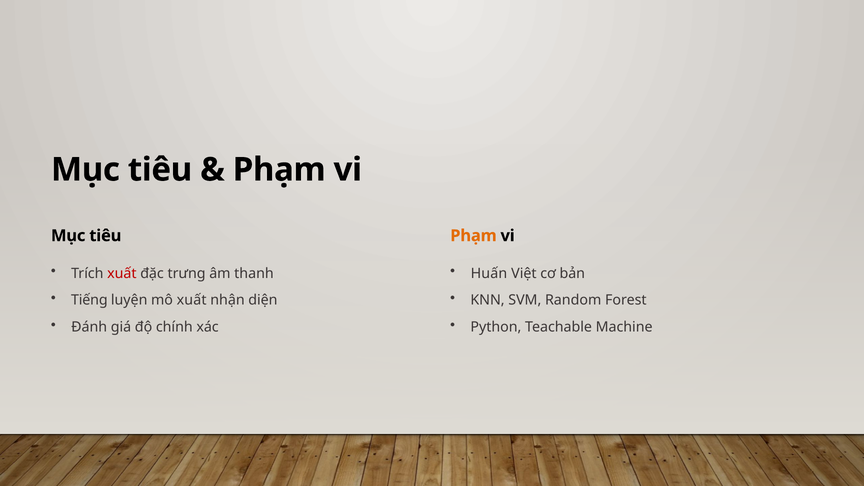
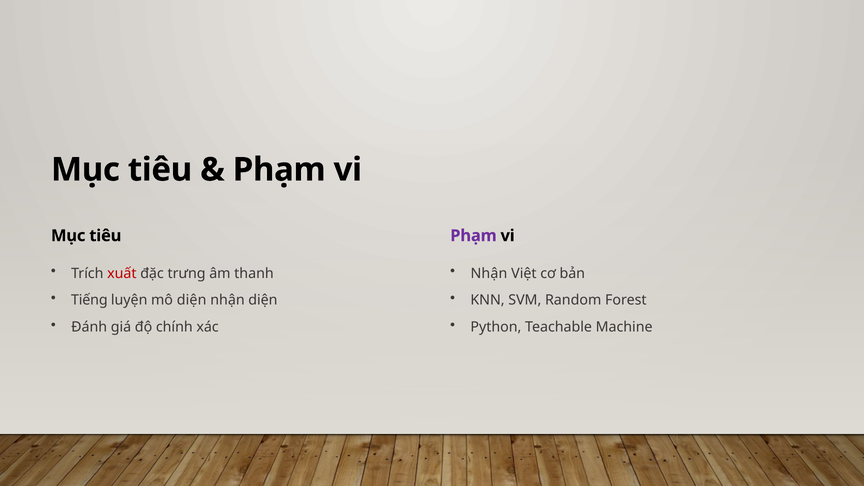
Phạm colour: orange -> purple (473, 236)
Huấn: Huấn -> Nhận (489, 273)
mô xuất: xuất -> diện (192, 300)
